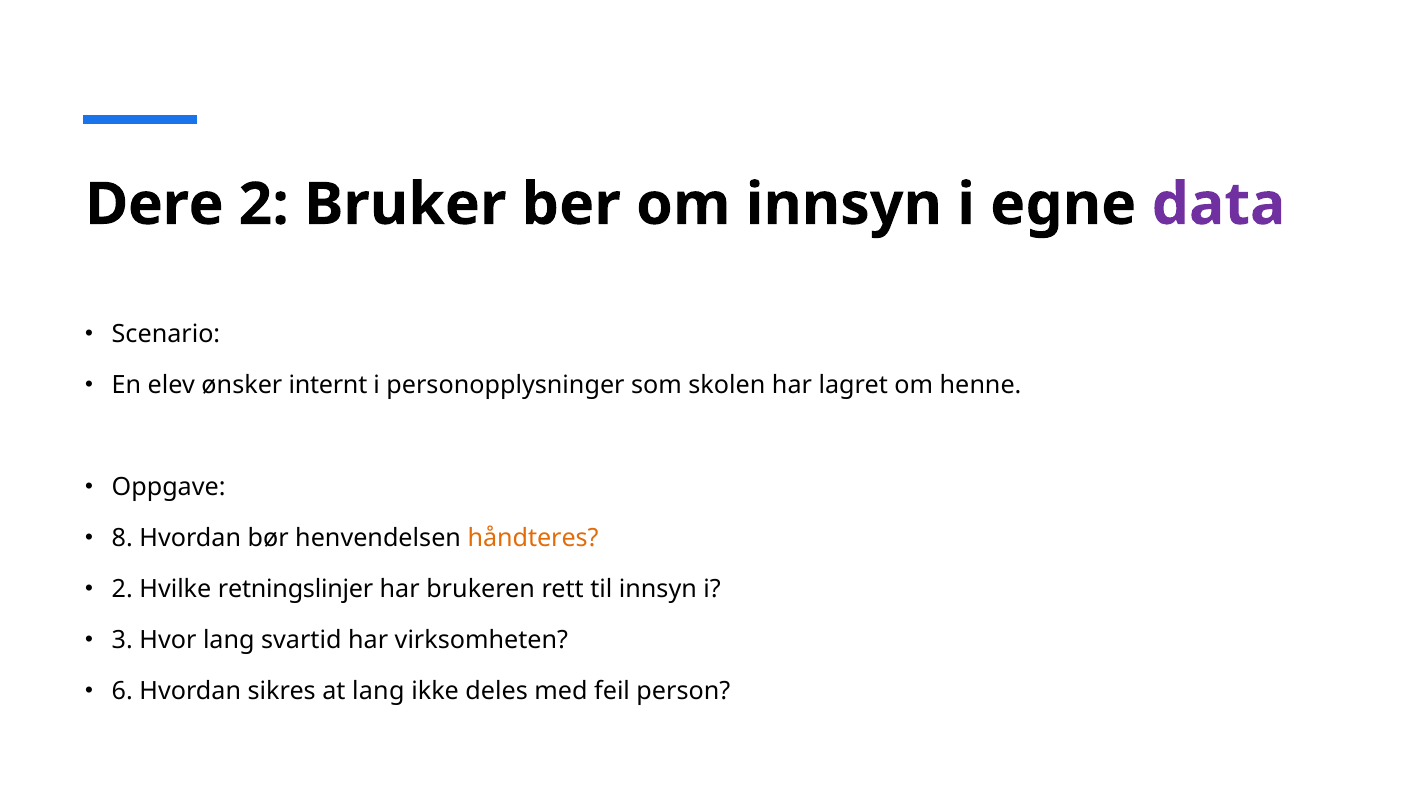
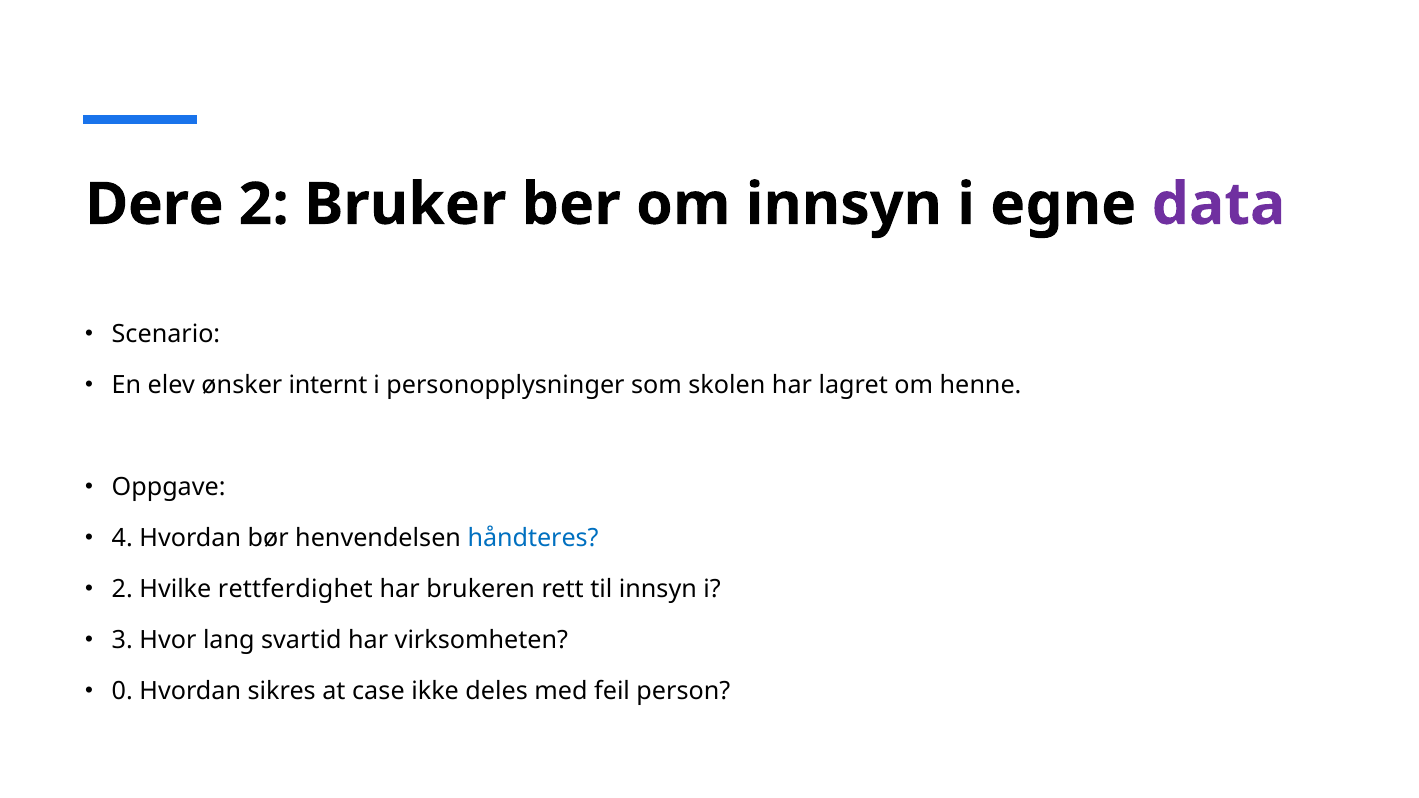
8: 8 -> 4 (122, 539)
håndteres colour: orange -> blue (533, 539)
retningslinjer: retningslinjer -> rettferdighet (295, 590)
6: 6 -> 0 (122, 692)
at lang: lang -> case (378, 692)
